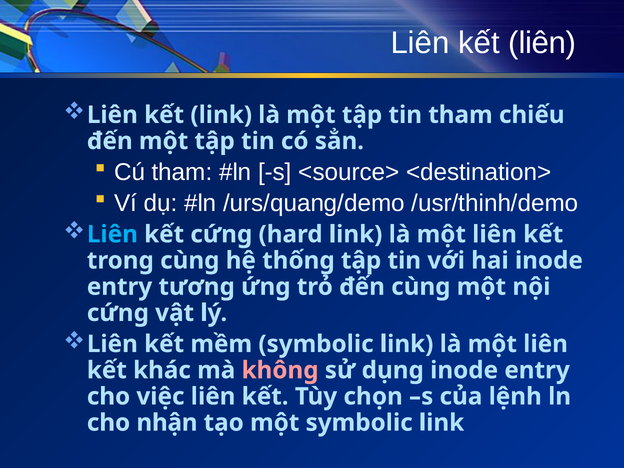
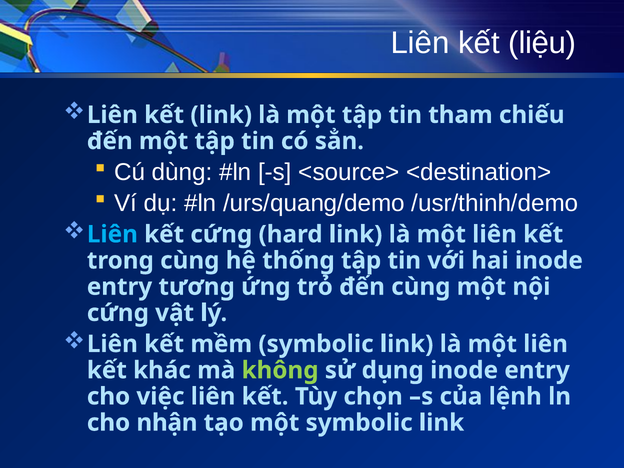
kết liên: liên -> liệu (542, 43)
Cú tham: tham -> dùng (182, 172)
không colour: pink -> light green (280, 370)
